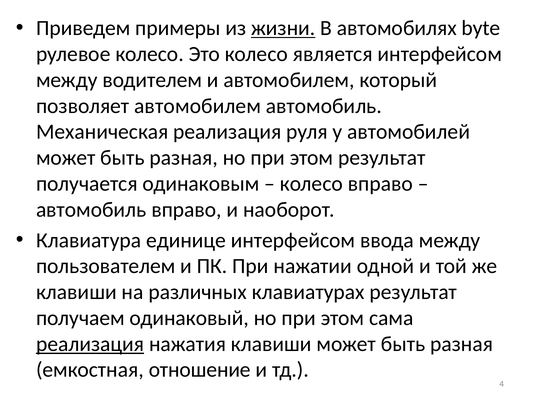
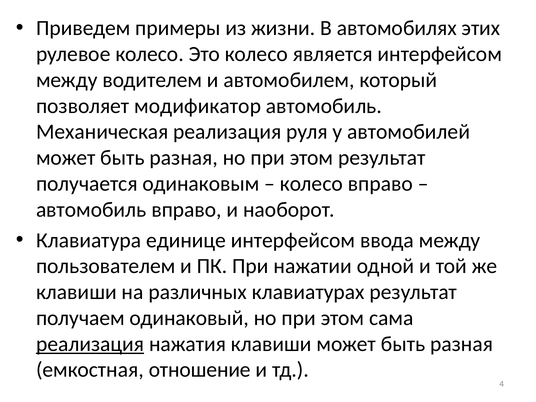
жизни underline: present -> none (283, 28)
byte: byte -> этих (481, 28)
позволяет автомобилем: автомобилем -> модификатор (198, 106)
